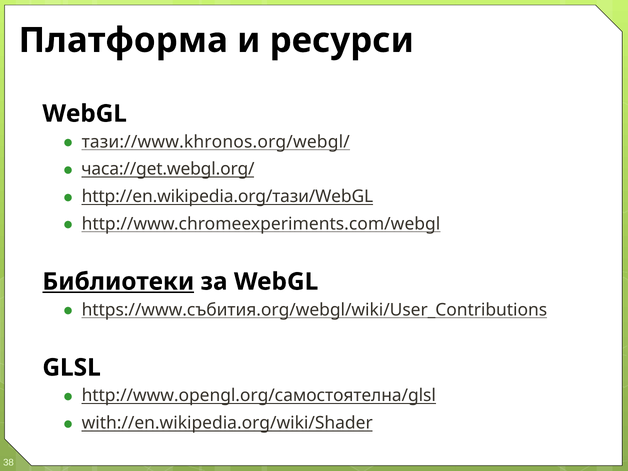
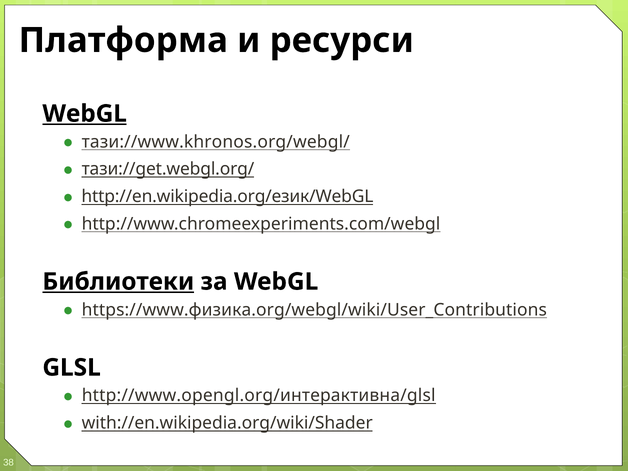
WebGL underline: none -> present (85, 114)
часа://get.webgl.org/: часа://get.webgl.org/ -> тази://get.webgl.org/ (168, 169)
http://en.wikipedia.org/тази/WebGL: http://en.wikipedia.org/тази/WebGL -> http://en.wikipedia.org/език/WebGL (227, 196)
https://www.събития.org/webgl/wiki/User_Contributions: https://www.събития.org/webgl/wiki/User_Contributions -> https://www.физика.org/webgl/wiki/User_Contributions (314, 310)
http://www.opengl.org/самостоятелна/glsl: http://www.opengl.org/самостоятелна/glsl -> http://www.opengl.org/интерактивна/glsl (259, 396)
